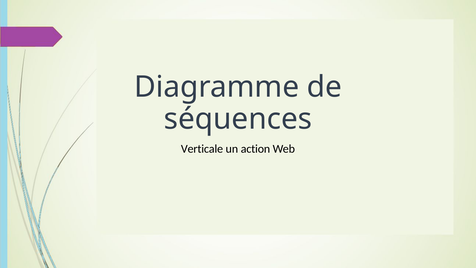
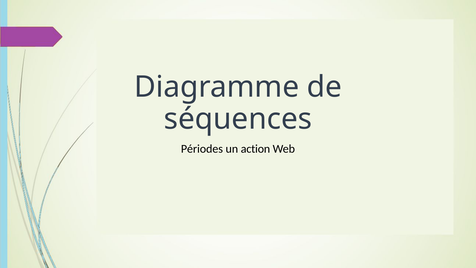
Verticale: Verticale -> Périodes (202, 149)
